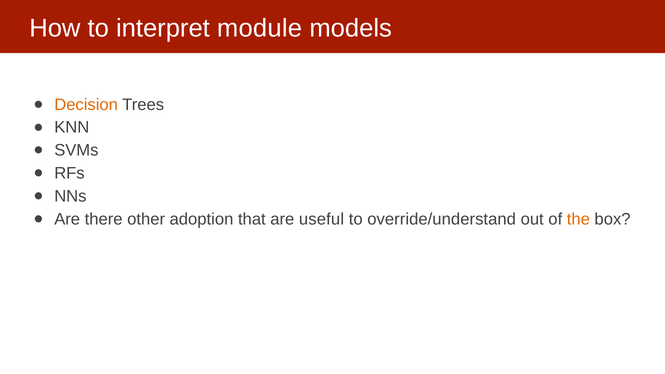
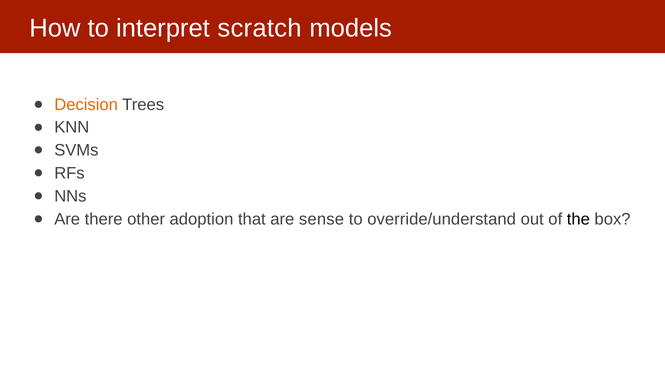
module: module -> scratch (259, 29)
useful: useful -> sense (322, 219)
the colour: orange -> black (578, 219)
